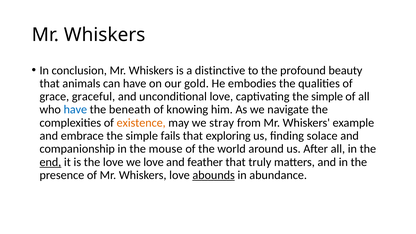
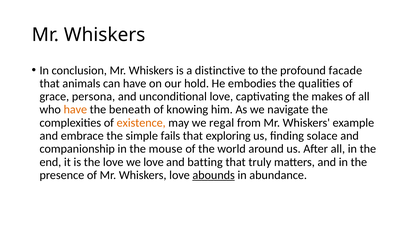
beauty: beauty -> facade (345, 70)
gold: gold -> hold (197, 83)
graceful: graceful -> persona (94, 97)
captivating the simple: simple -> makes (327, 97)
have colour: blue -> orange (75, 110)
stray: stray -> regal (222, 123)
end underline: present -> none (50, 162)
feather: feather -> batting (205, 162)
